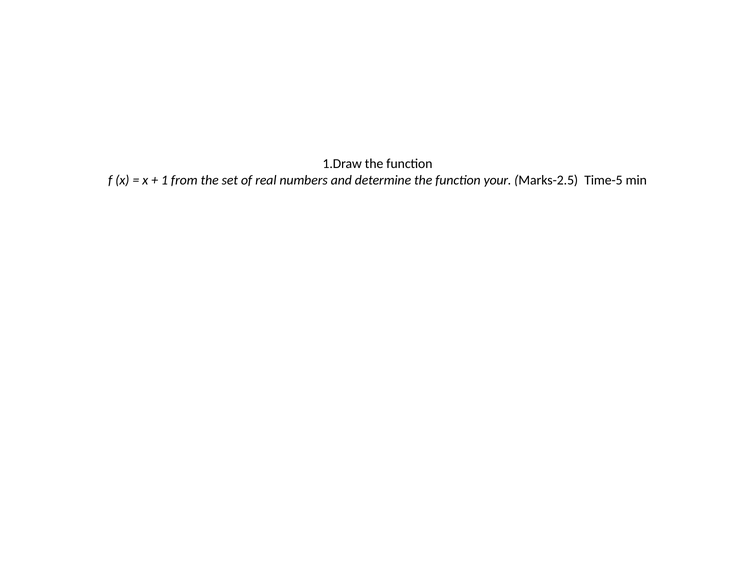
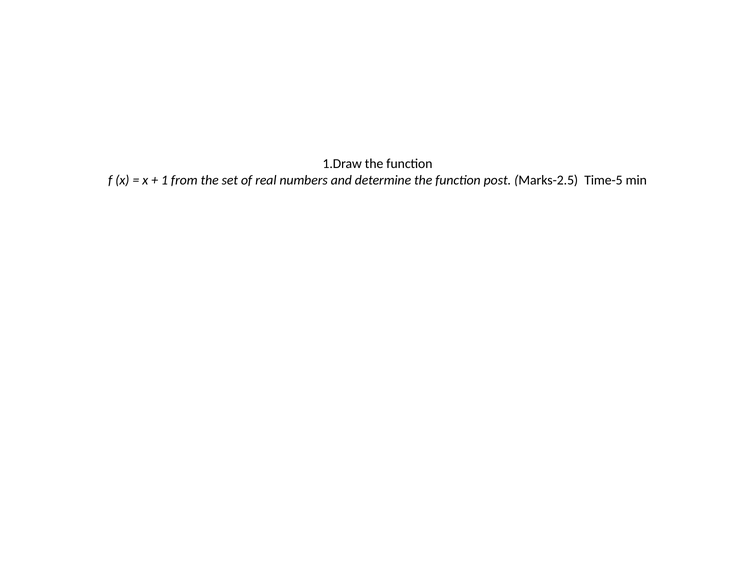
your: your -> post (497, 180)
